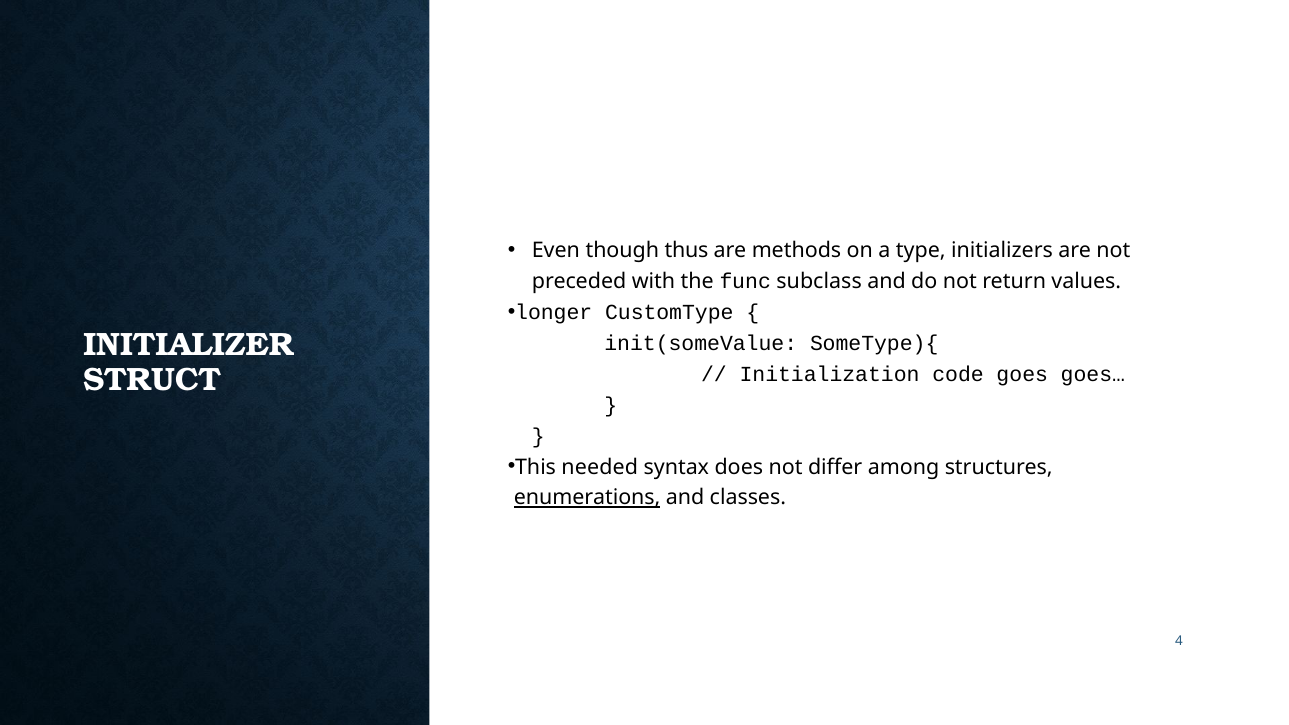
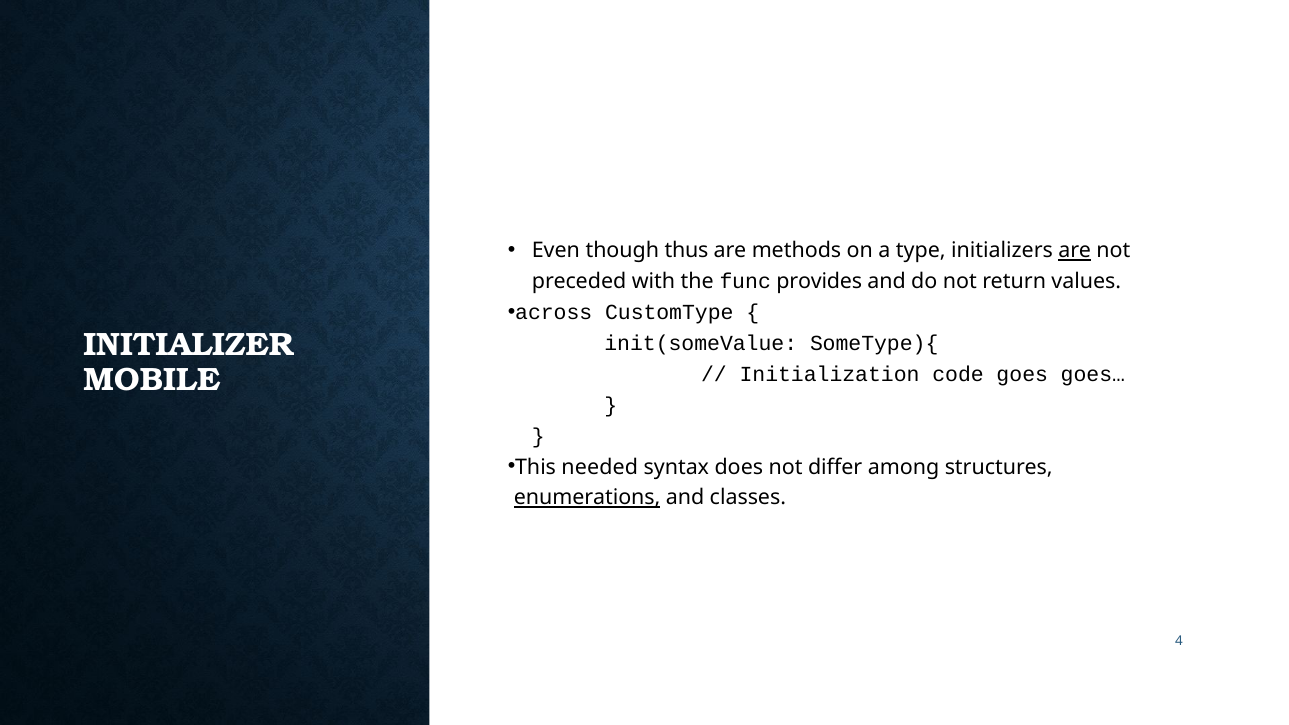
are underline: none -> present (1075, 251)
subclass: subclass -> provides (819, 282)
longer: longer -> across (554, 313)
STRUCT: STRUCT -> MOBILE (152, 380)
